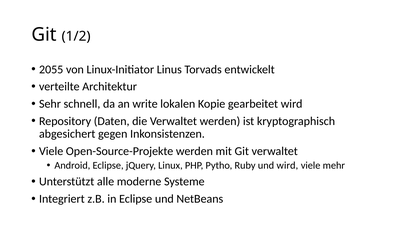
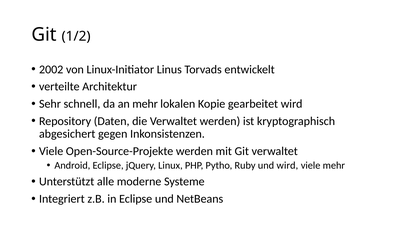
2055: 2055 -> 2002 (51, 69)
an write: write -> mehr (145, 104)
